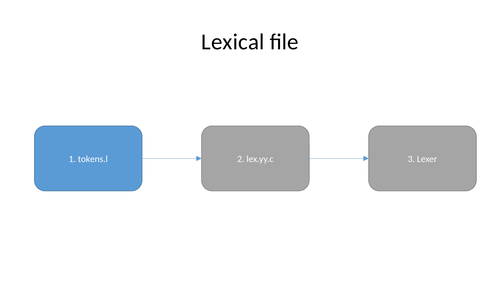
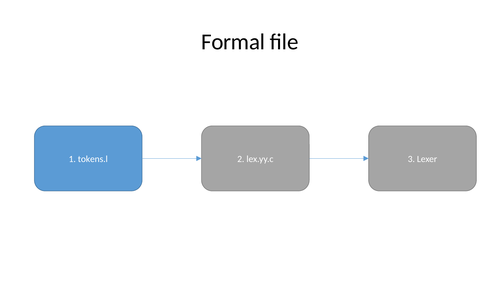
Lexical: Lexical -> Formal (233, 42)
